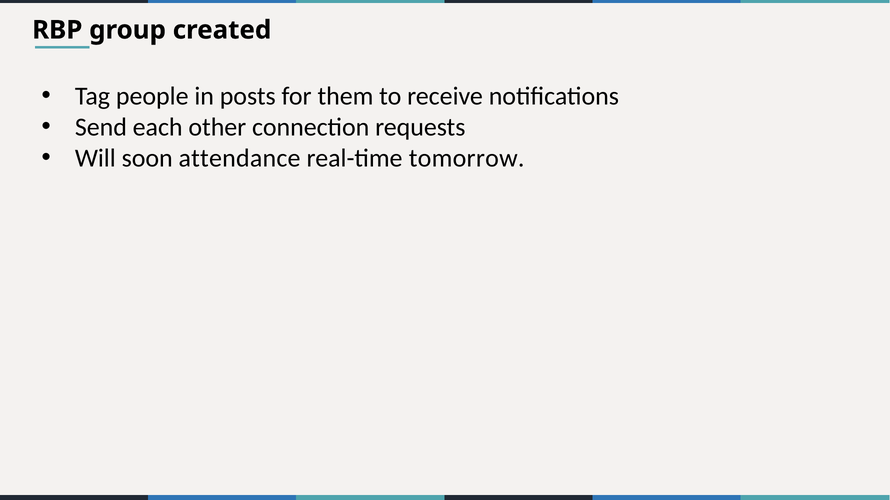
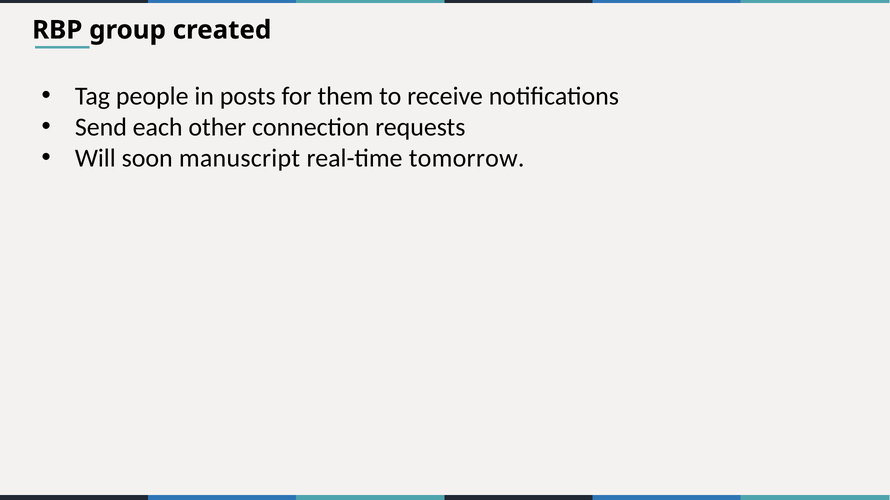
attendance: attendance -> manuscript (240, 159)
